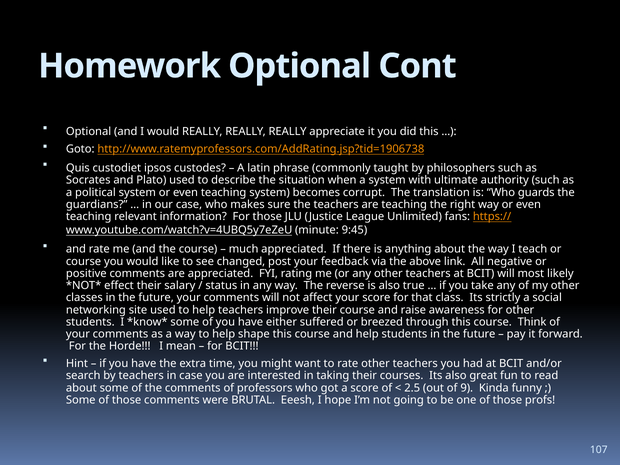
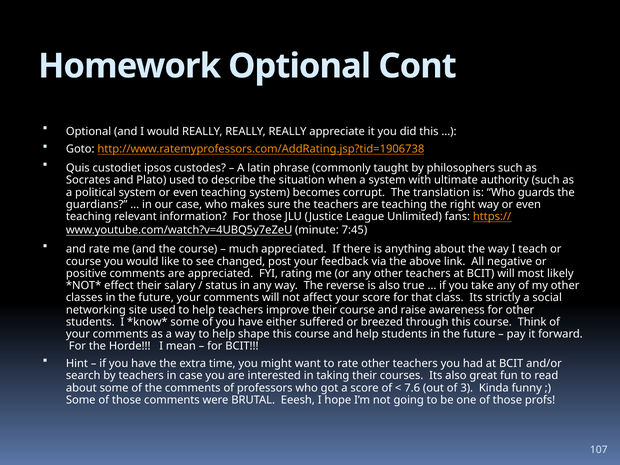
9:45: 9:45 -> 7:45 (354, 230)
2.5: 2.5 -> 7.6 (412, 388)
9: 9 -> 3 (467, 388)
